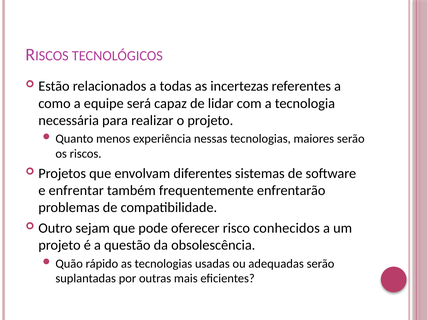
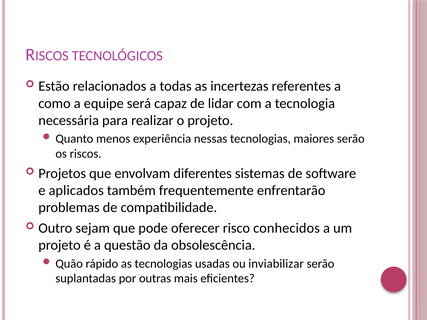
enfrentar: enfrentar -> aplicados (76, 191)
adequadas: adequadas -> inviabilizar (276, 264)
